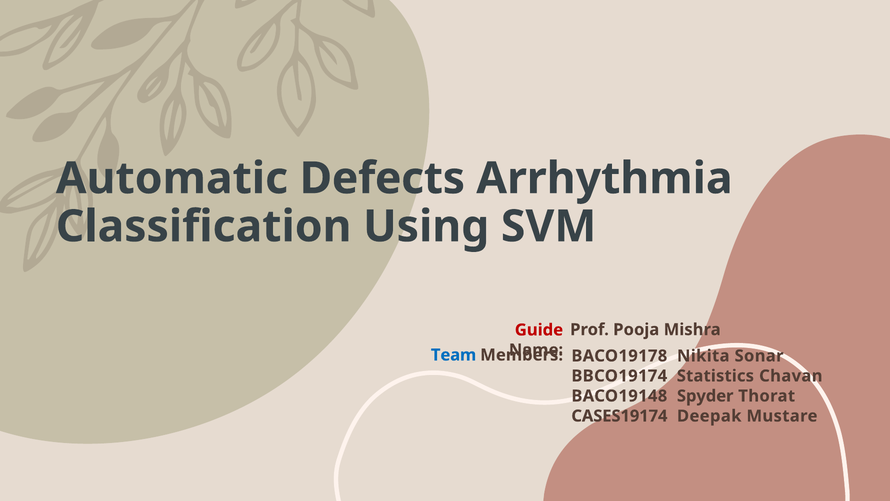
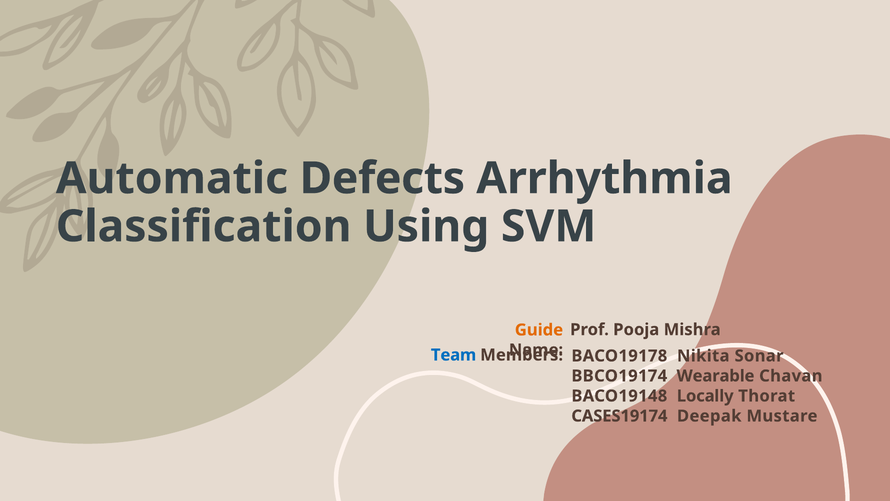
Guide colour: red -> orange (539, 330)
Statistics: Statistics -> Wearable (716, 376)
Spyder: Spyder -> Locally (705, 396)
